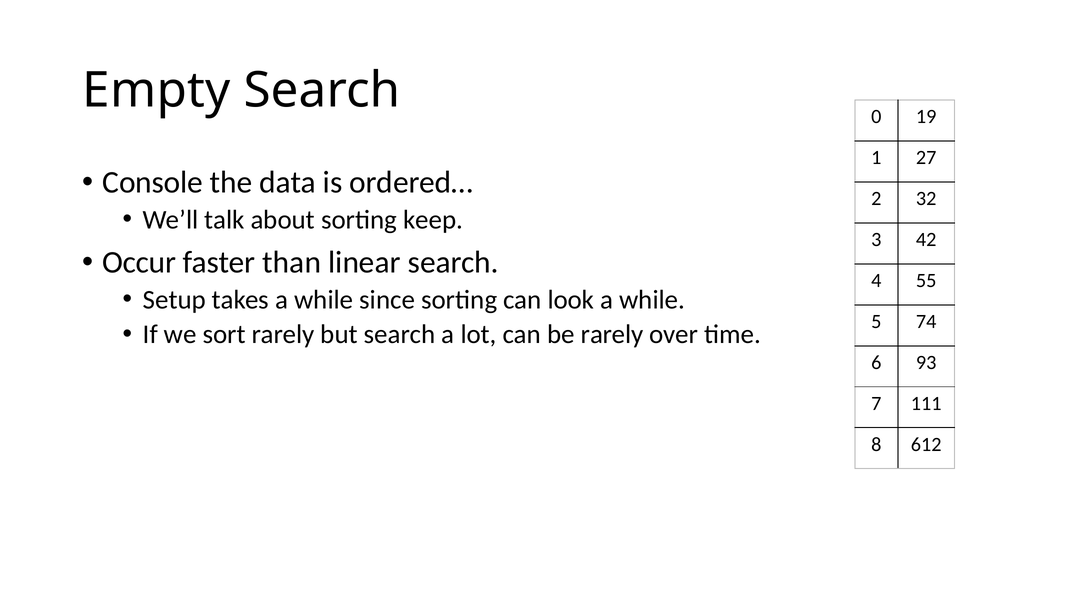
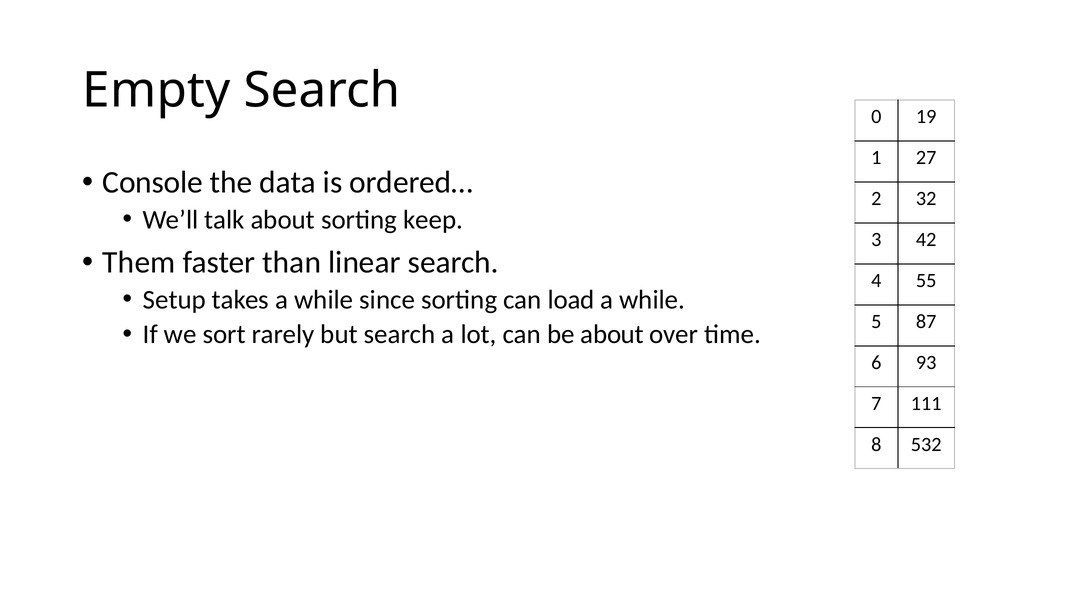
Occur: Occur -> Them (139, 262)
look: look -> load (571, 300)
74: 74 -> 87 (926, 321)
be rarely: rarely -> about (612, 334)
612: 612 -> 532 (926, 444)
